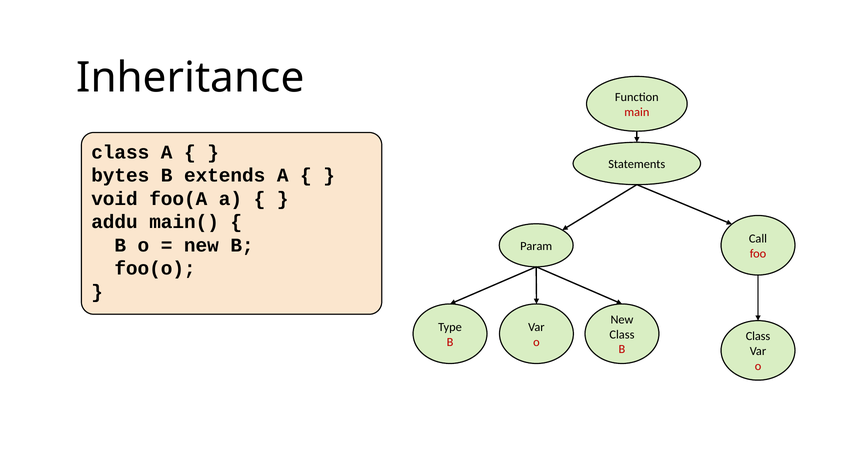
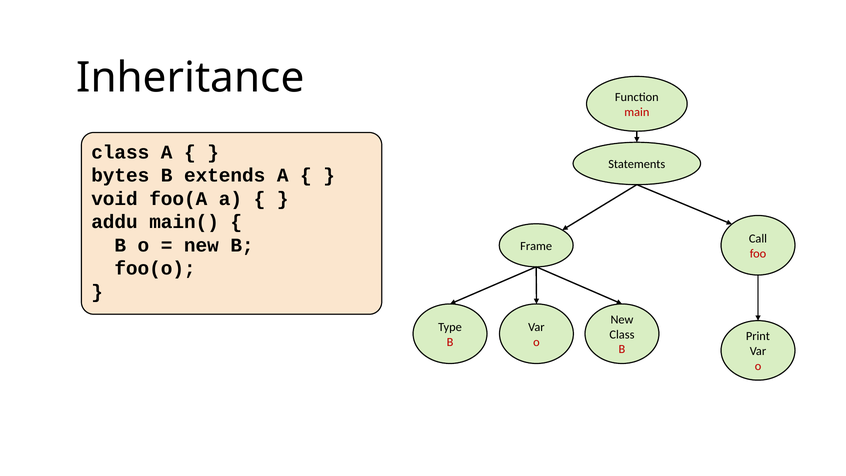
Param: Param -> Frame (536, 246)
Class: Class -> Print (758, 336)
